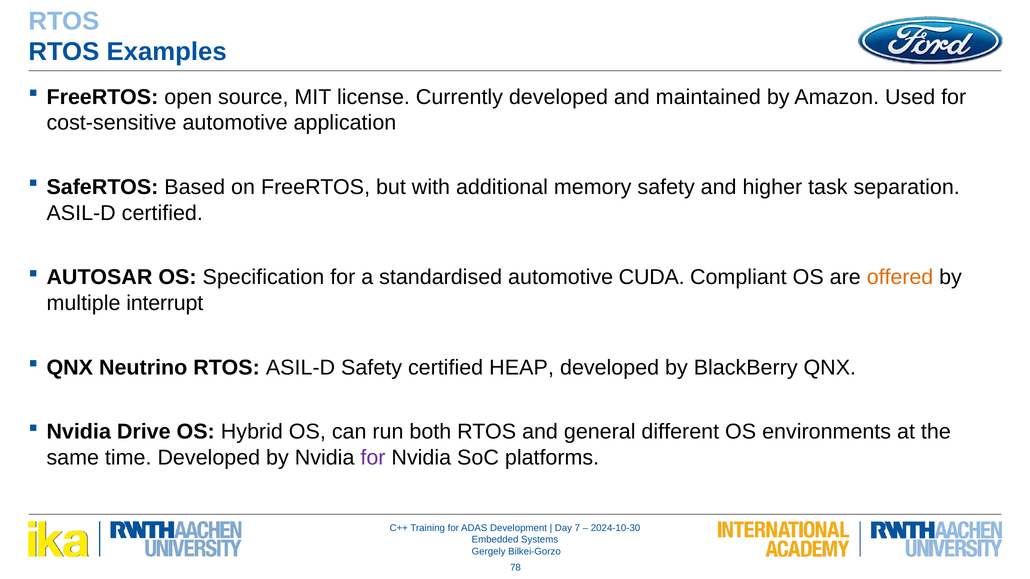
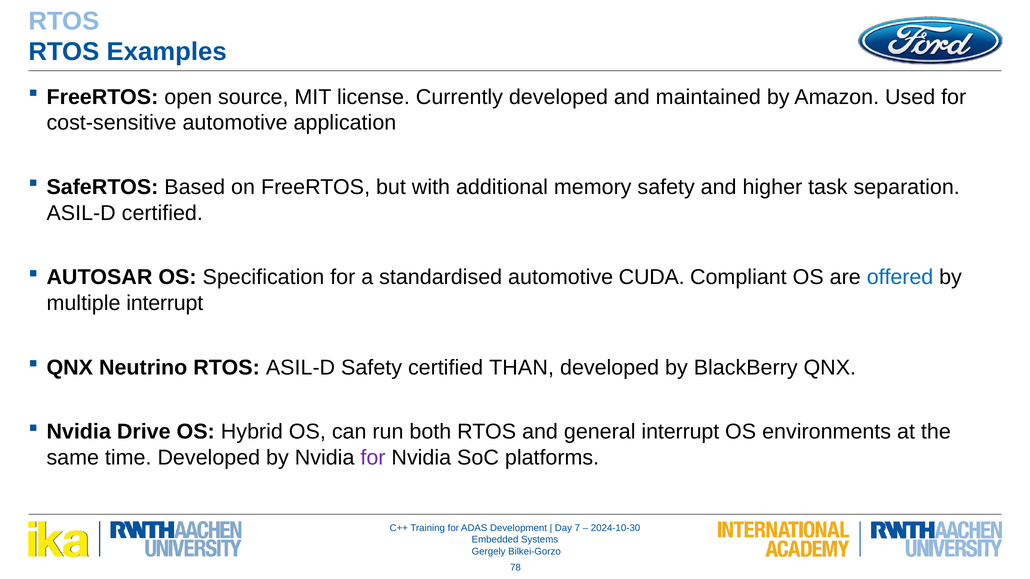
offered colour: orange -> blue (900, 278)
HEAP: HEAP -> THAN (522, 368)
general different: different -> interrupt (680, 432)
